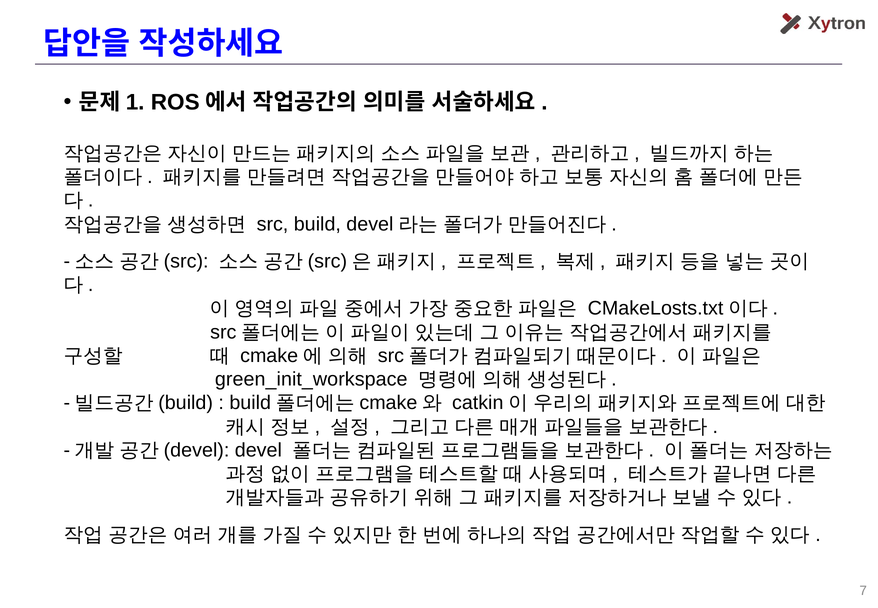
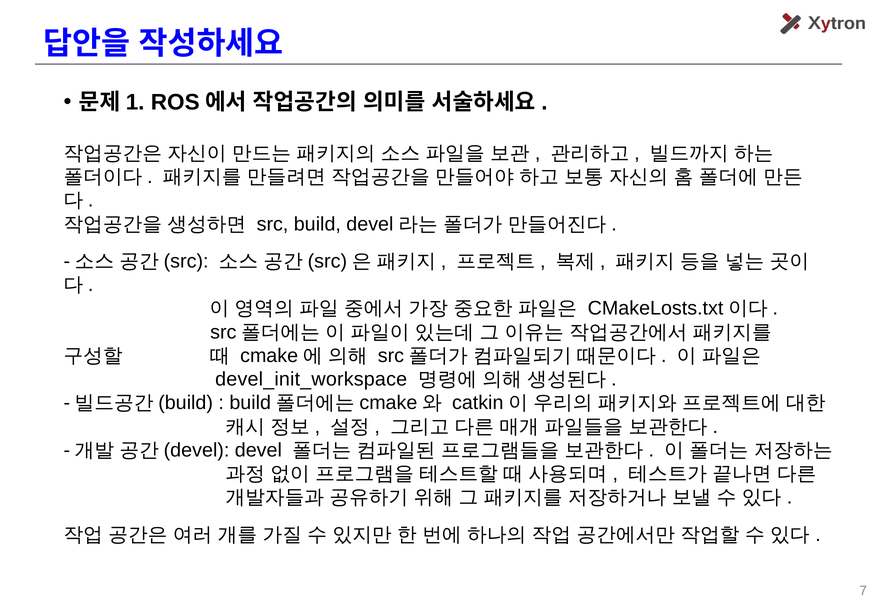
green_init_workspace: green_init_workspace -> devel_init_workspace (311, 379)
